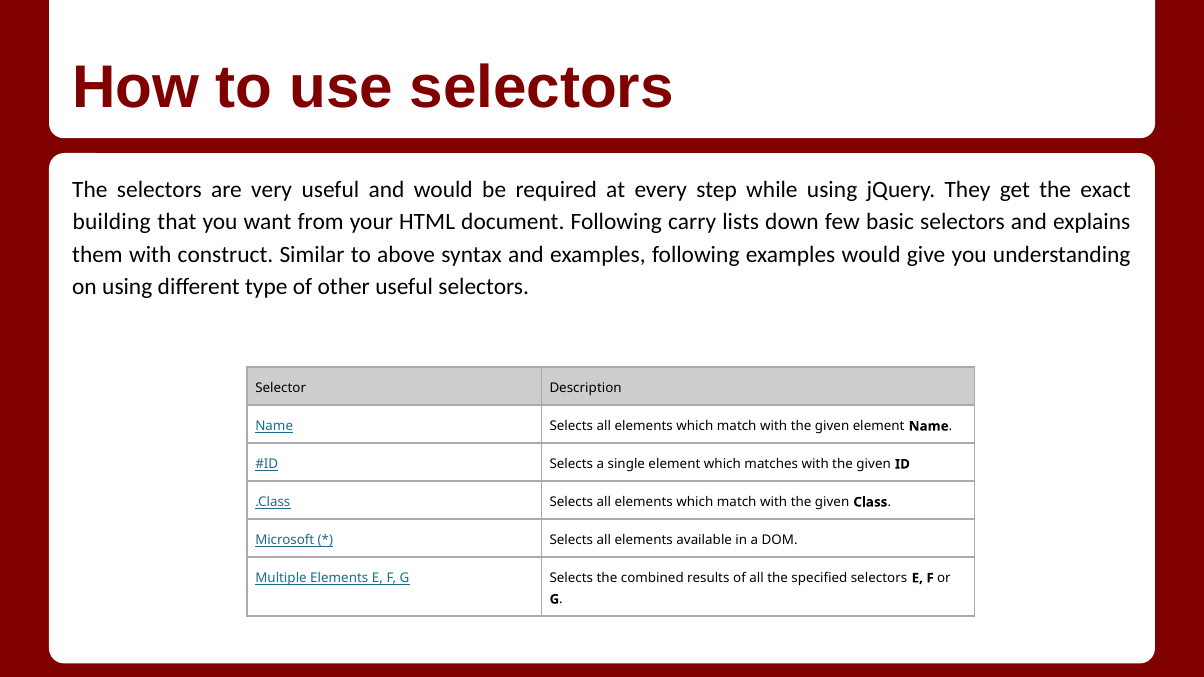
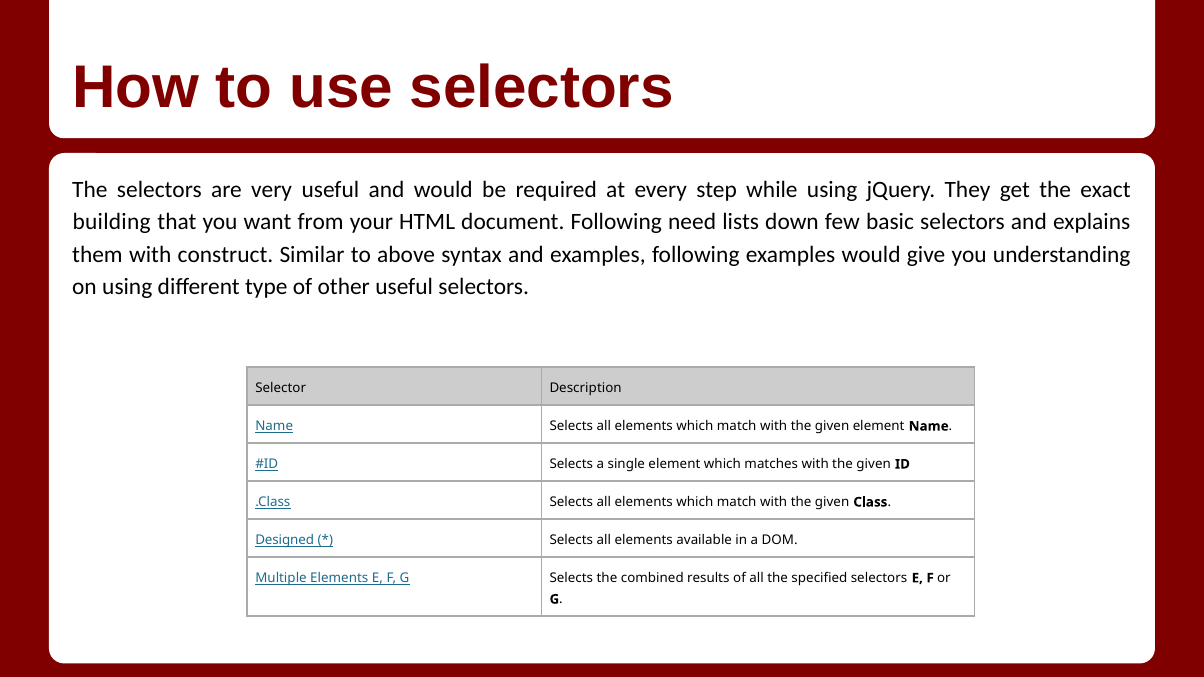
carry: carry -> need (692, 222)
Microsoft: Microsoft -> Designed (285, 540)
